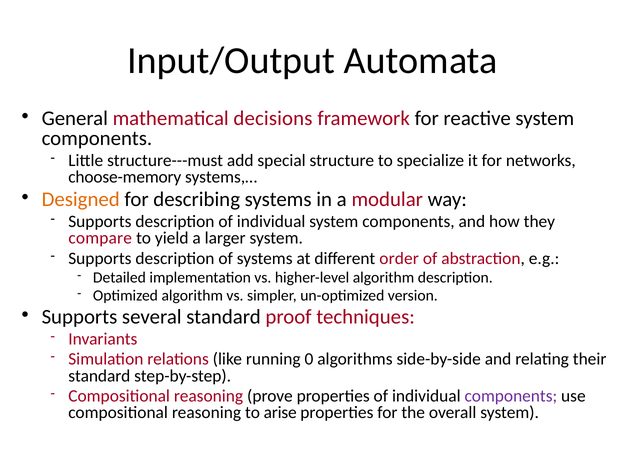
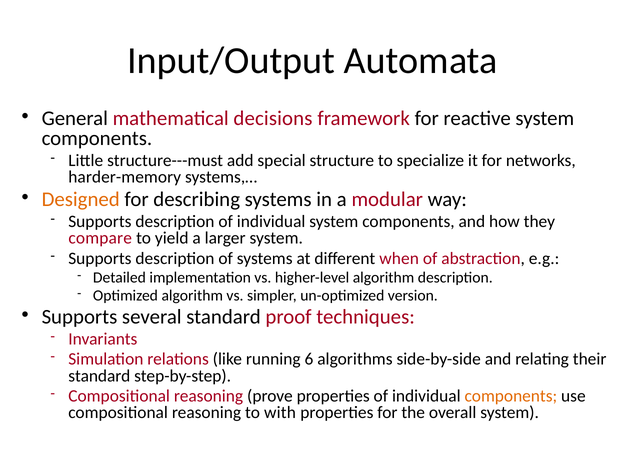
choose-memory: choose-memory -> harder-memory (125, 177)
order: order -> when (399, 258)
0: 0 -> 6 (309, 359)
components colour: purple -> orange (511, 396)
arise: arise -> with (280, 413)
